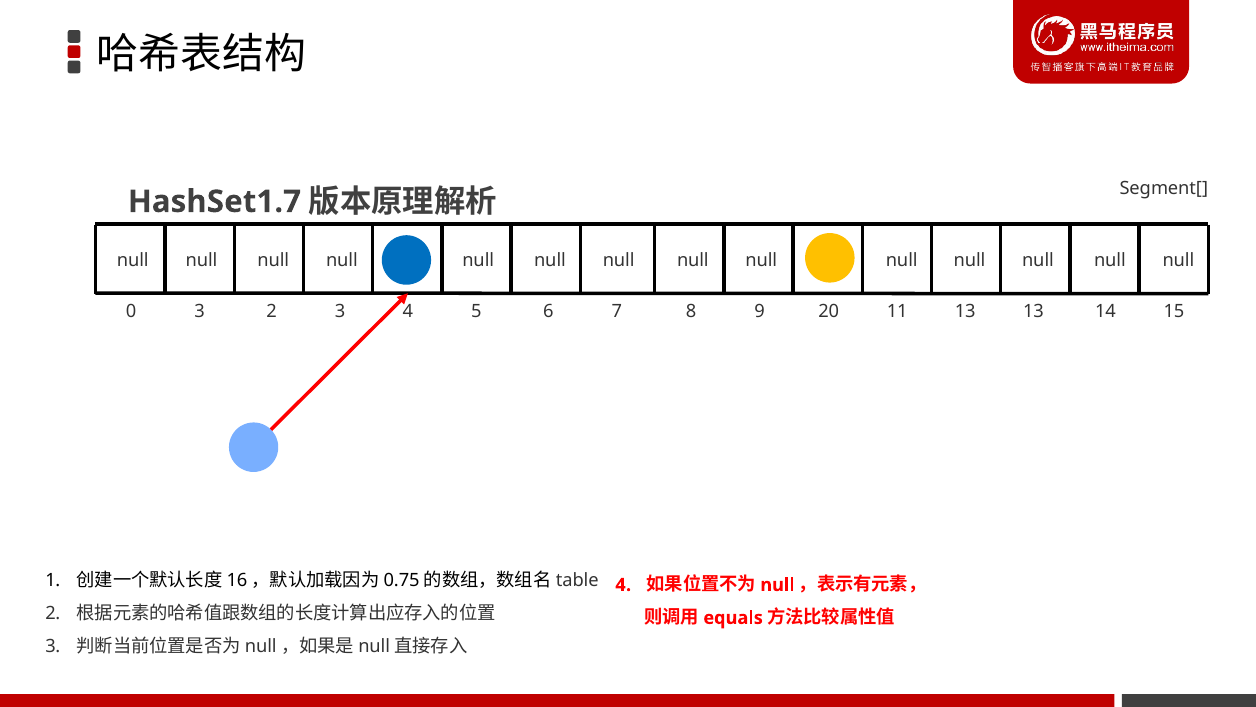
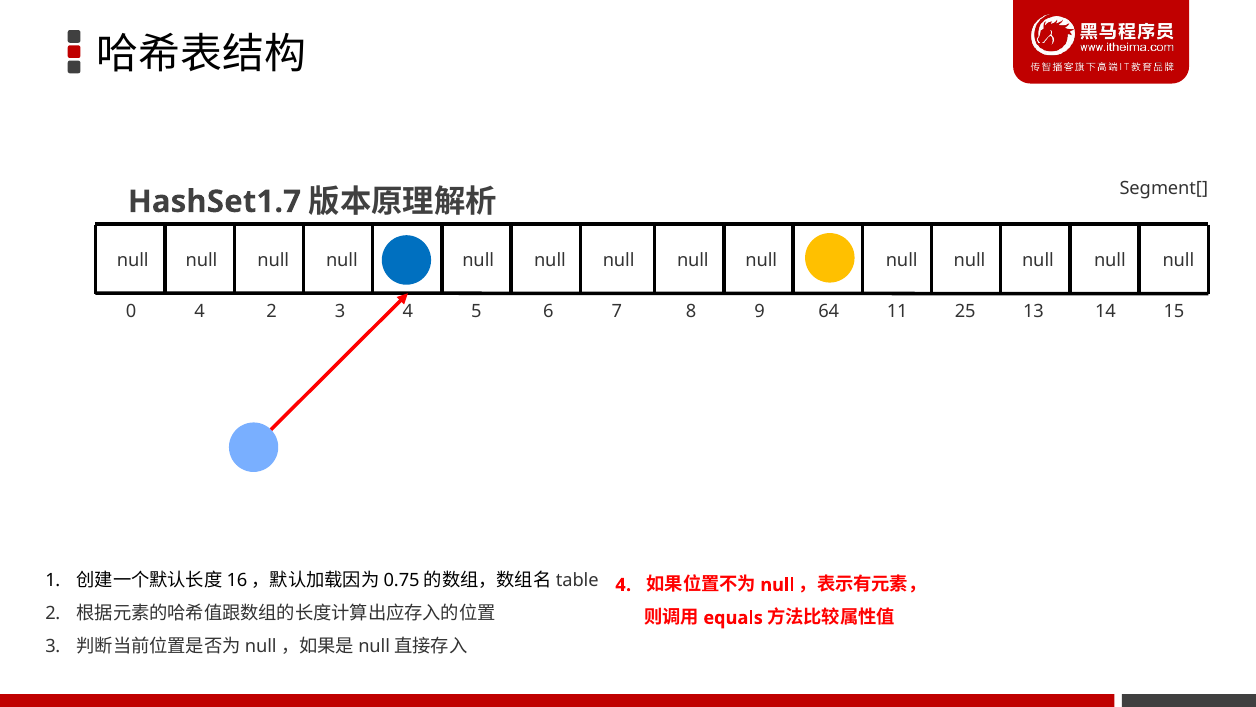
0 3: 3 -> 4 (200, 311)
20: 20 -> 64 (829, 311)
11 13: 13 -> 25 (965, 311)
